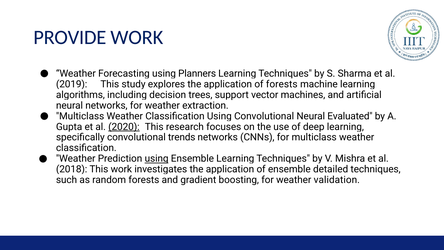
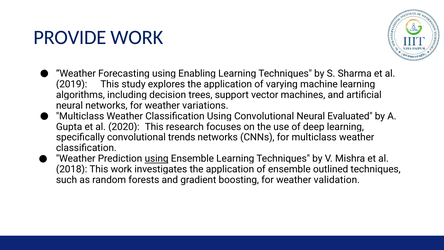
Planners: Planners -> Enabling (197, 73)
of forests: forests -> varying (282, 84)
extraction: extraction -> variations (205, 105)
2020 underline: present -> none (124, 127)
detailed: detailed -> outlined (331, 169)
